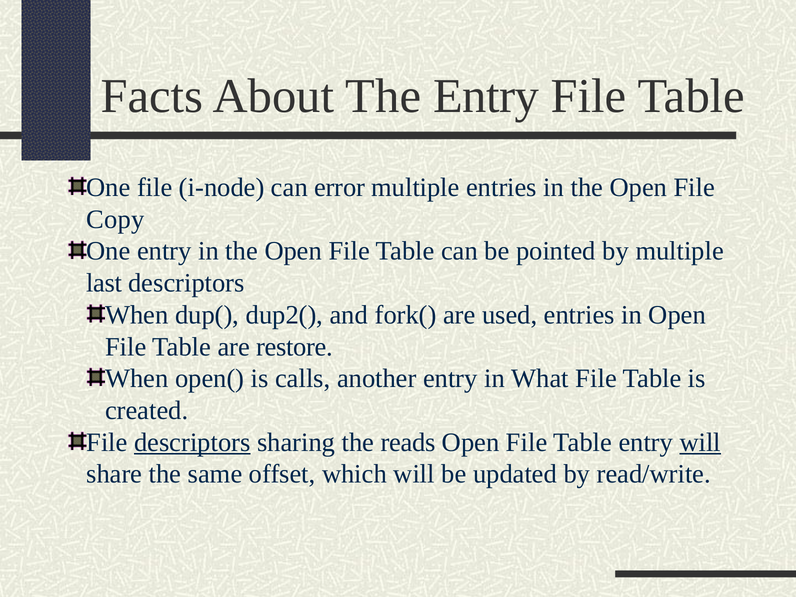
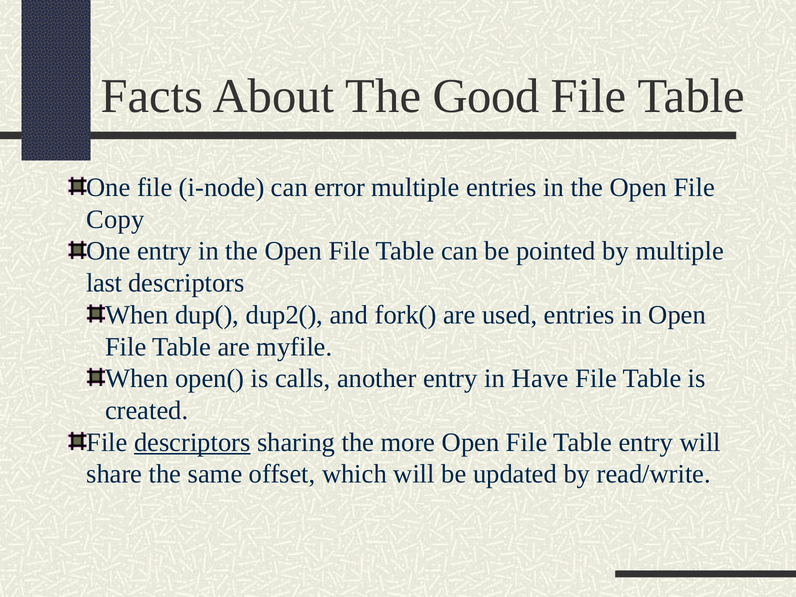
The Entry: Entry -> Good (486, 96)
restore: restore -> myfile (294, 347)
What: What -> Have (540, 379)
reads: reads -> more (408, 442)
will underline: present -> none (700, 442)
